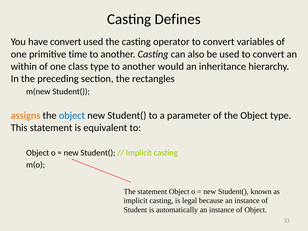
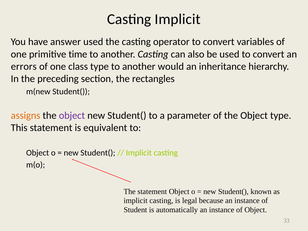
Casting Defines: Defines -> Implicit (178, 19)
have convert: convert -> answer (66, 42)
within: within -> errors (24, 66)
object colour: blue -> purple (72, 115)
